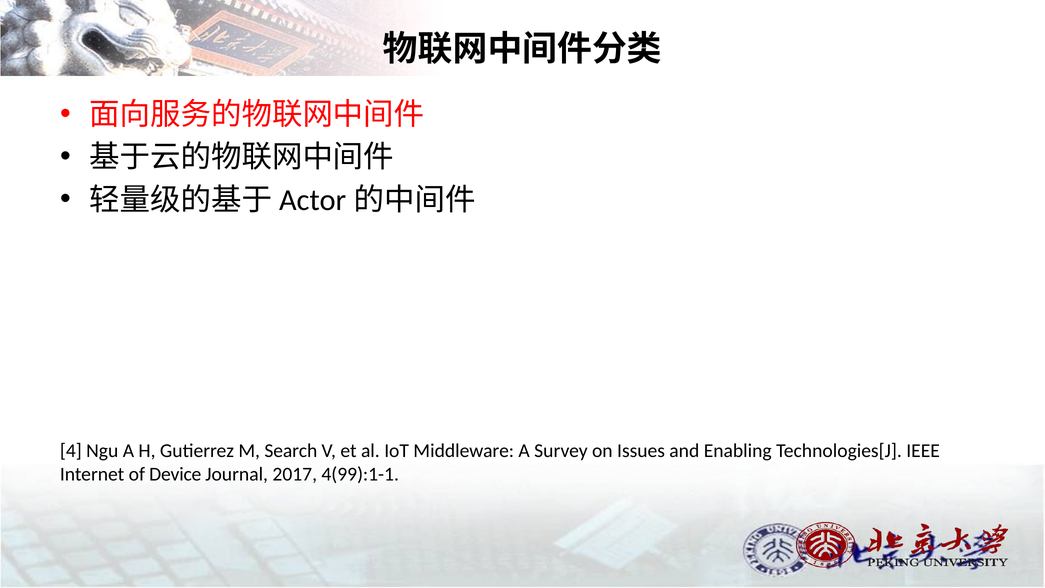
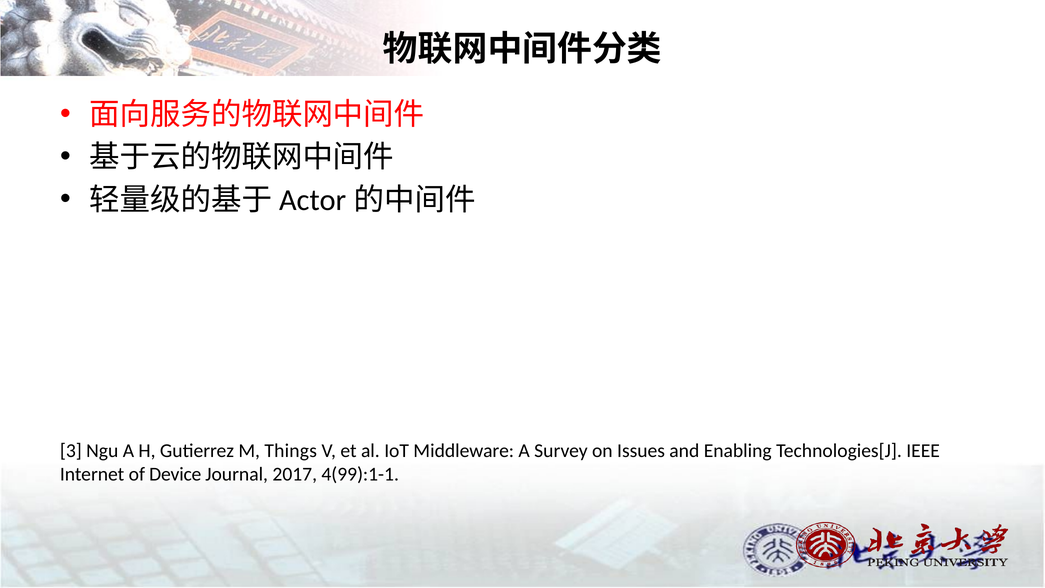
4: 4 -> 3 (71, 451)
Search: Search -> Things (291, 451)
